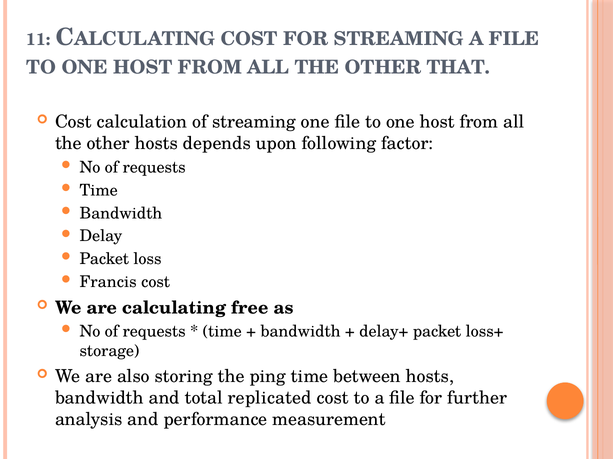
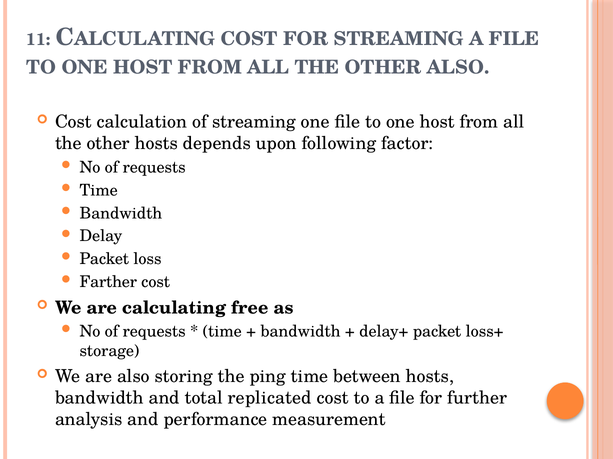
OTHER THAT: THAT -> ALSO (458, 68)
Francis: Francis -> Farther (108, 282)
